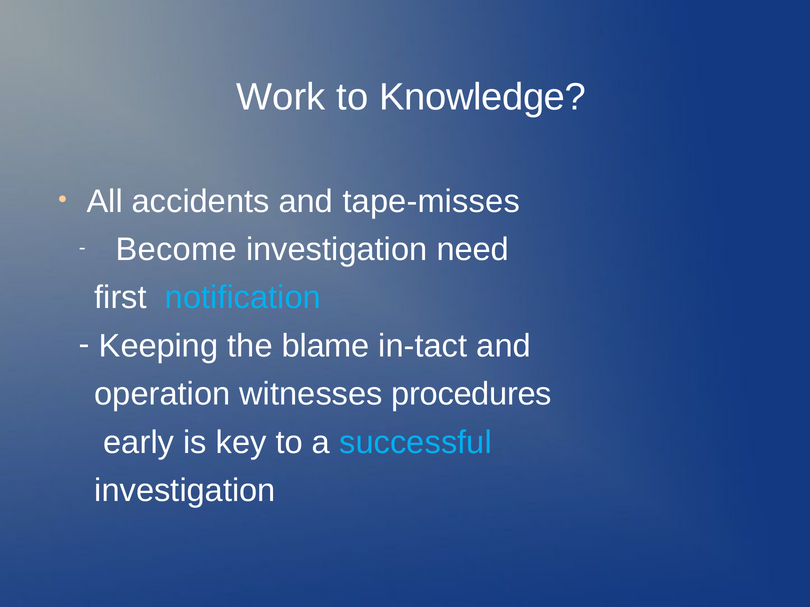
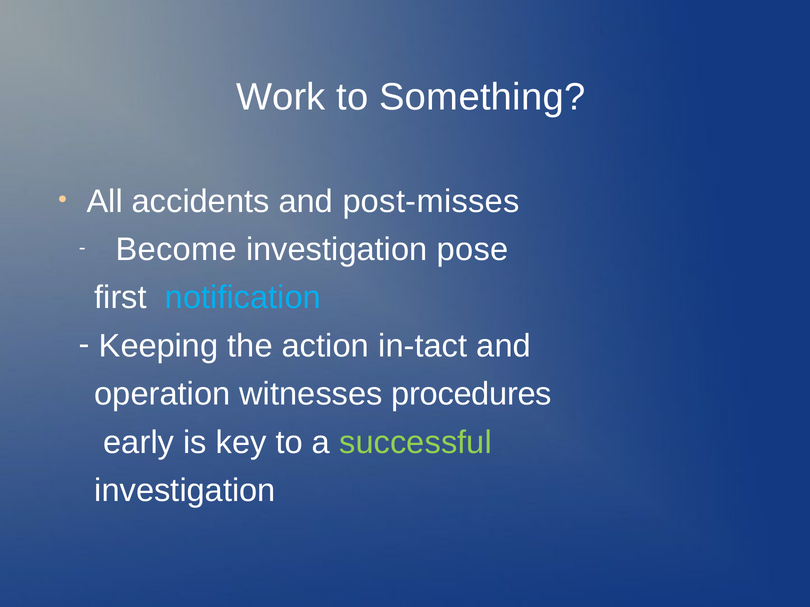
Knowledge: Knowledge -> Something (482, 97)
tape-misses: tape-misses -> post-misses (431, 202)
need: need -> pose (473, 250)
blame: blame -> action (325, 346)
successful colour: light blue -> light green (416, 443)
